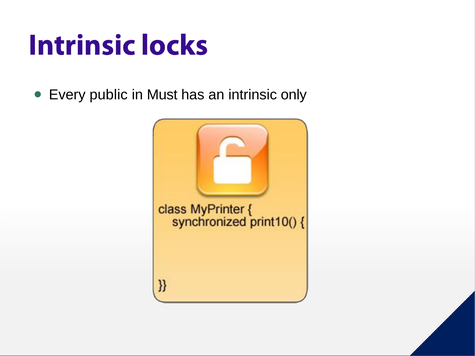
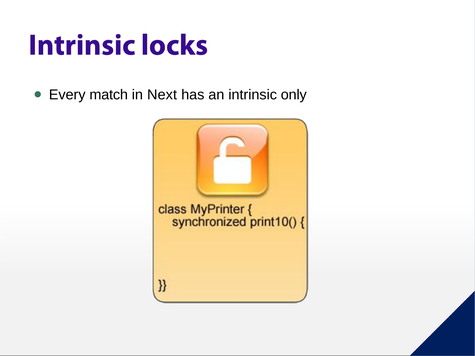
public: public -> match (109, 95)
Must: Must -> Next (162, 95)
